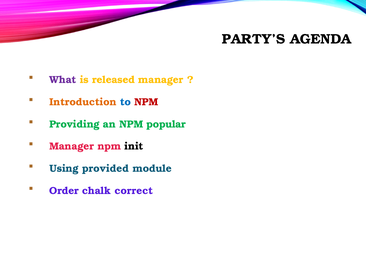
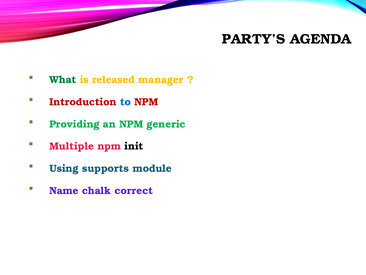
What colour: purple -> green (63, 80)
Introduction colour: orange -> red (83, 102)
popular: popular -> generic (166, 124)
Manager: Manager -> Multiple (72, 146)
provided: provided -> supports (106, 168)
Order: Order -> Name (64, 190)
